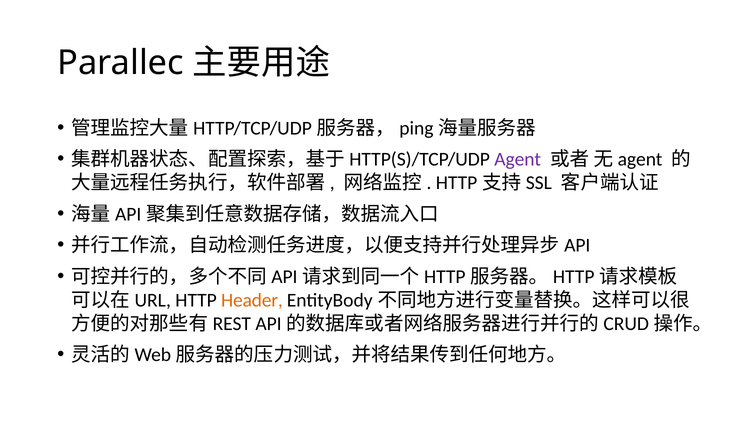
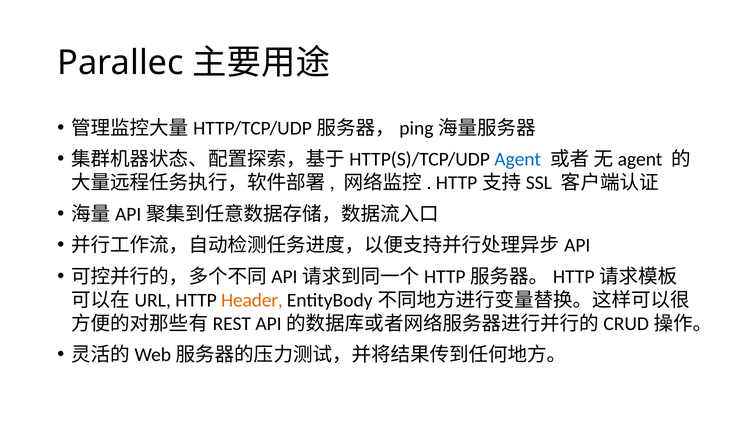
Agent colour: purple -> blue (518, 160)
